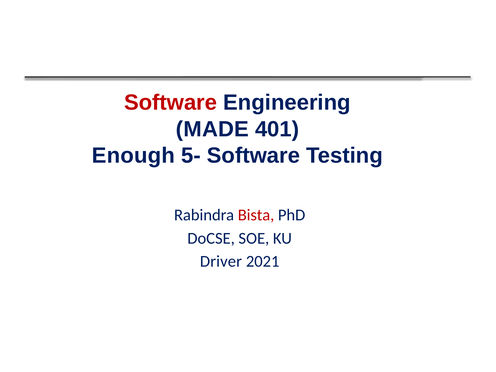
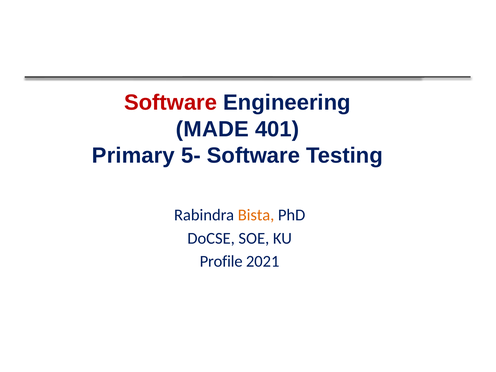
Enough: Enough -> Primary (133, 156)
Bista colour: red -> orange (256, 215)
Driver: Driver -> Profile (221, 261)
